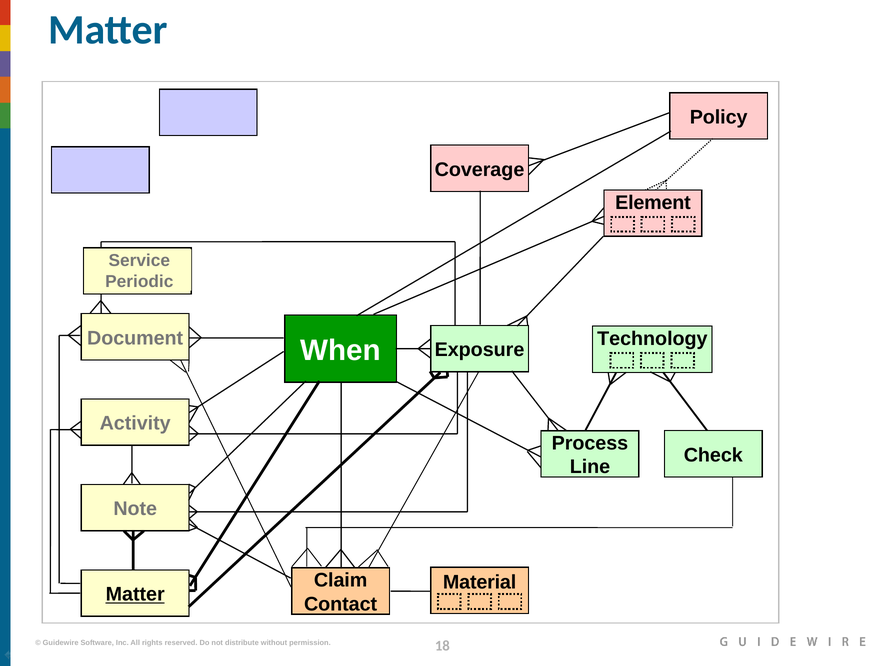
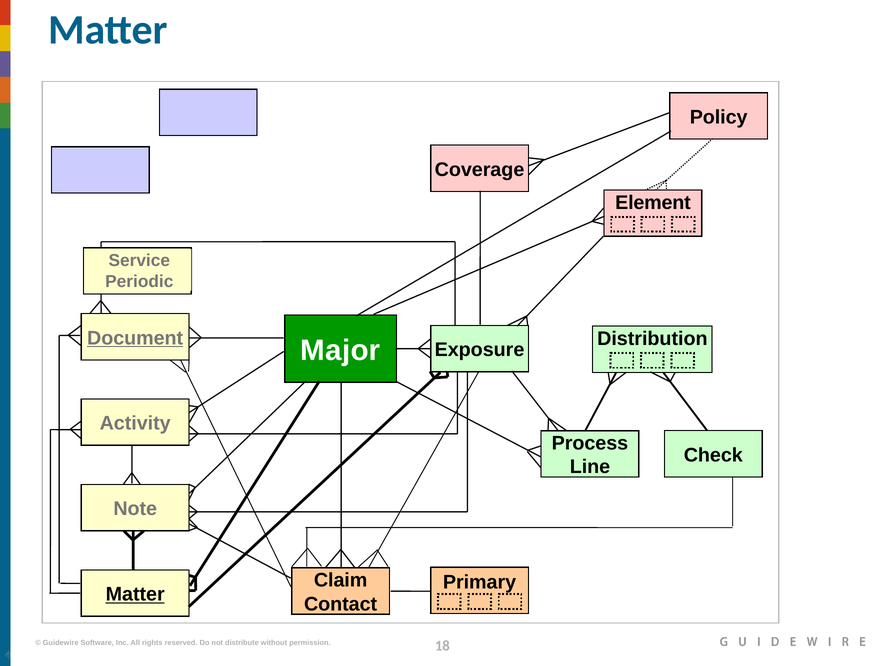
Document underline: none -> present (135, 338)
Technology: Technology -> Distribution (652, 339)
When: When -> Major (340, 351)
Material: Material -> Primary (480, 582)
